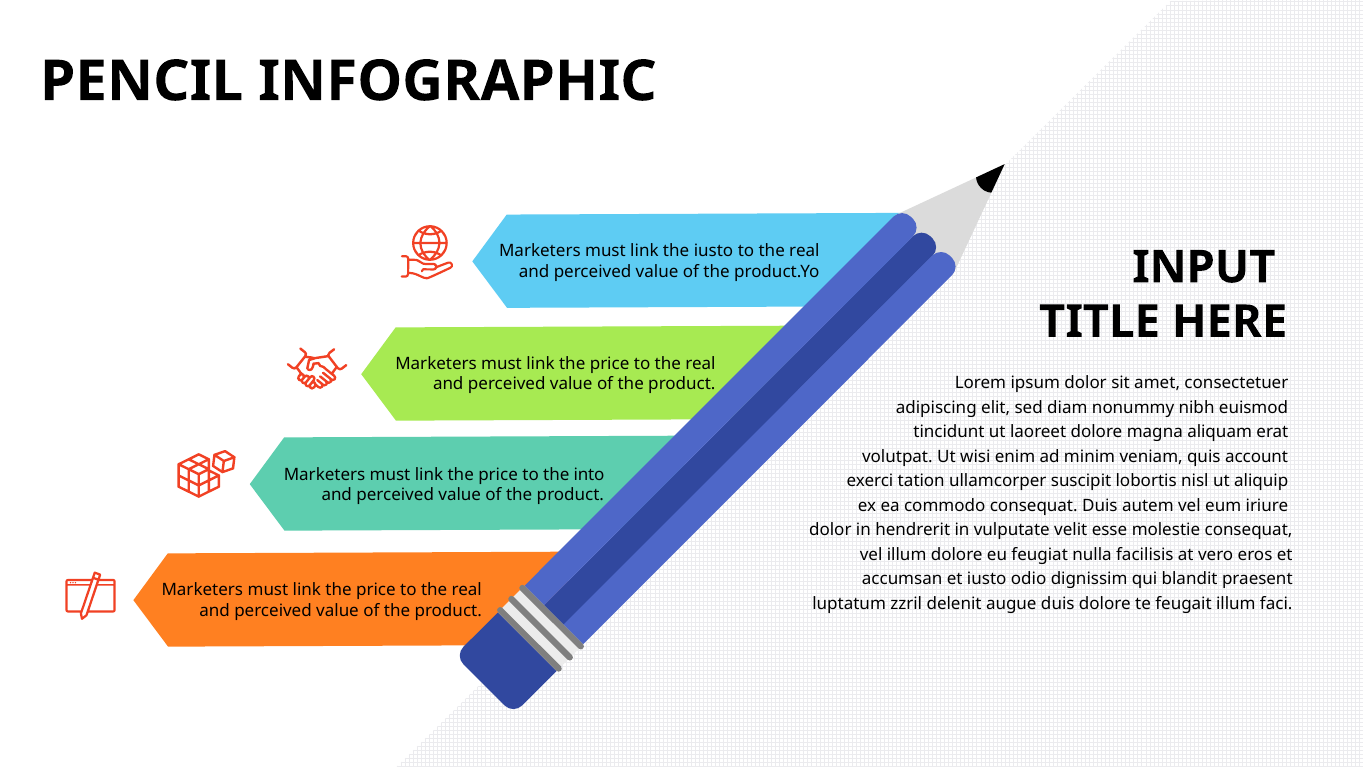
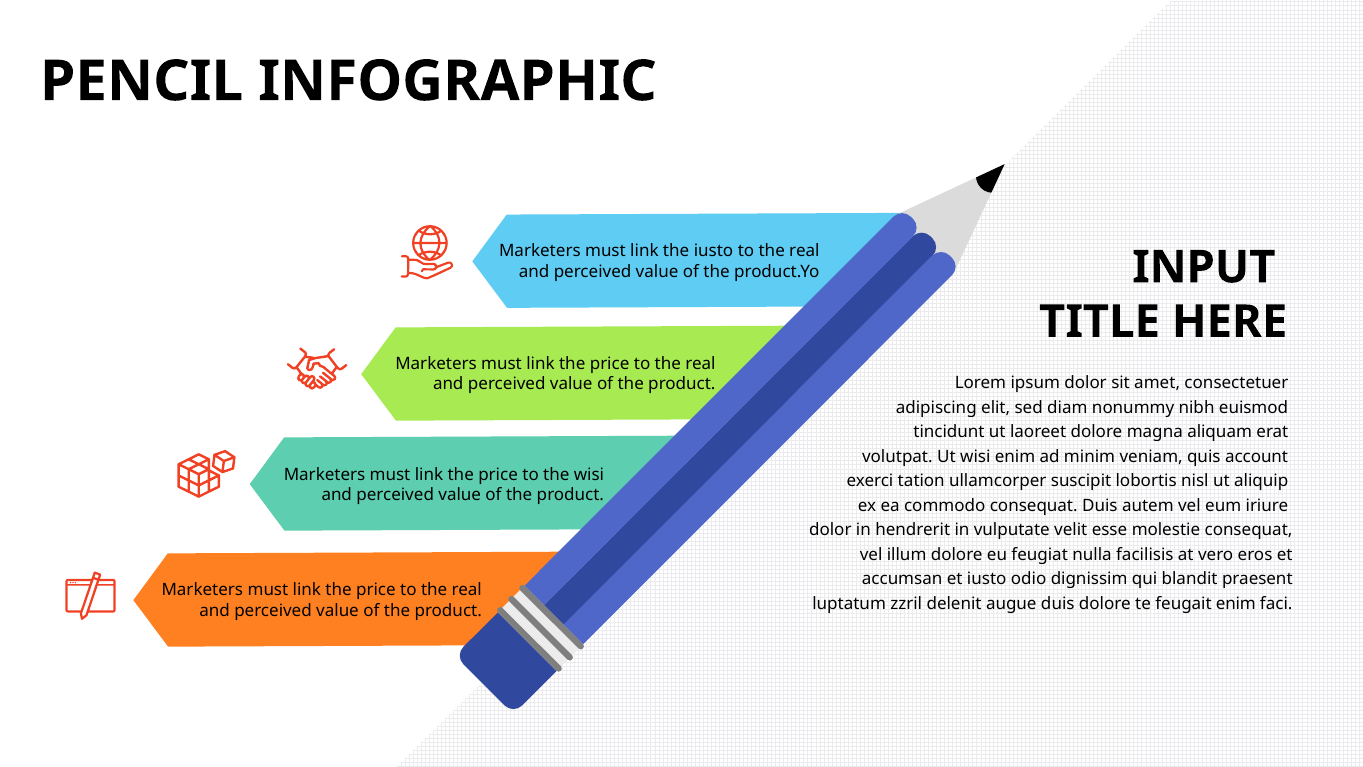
the into: into -> wisi (589, 474)
feugait illum: illum -> enim (1236, 603)
